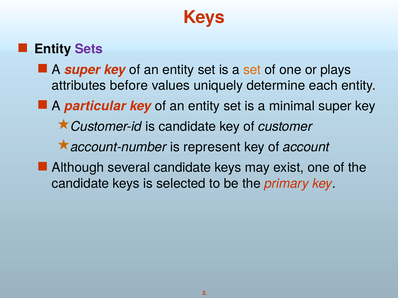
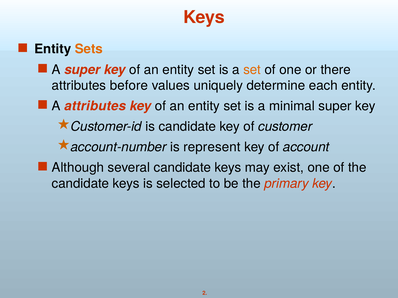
Sets colour: purple -> orange (89, 49)
plays: plays -> there (336, 70)
A particular: particular -> attributes (95, 106)
